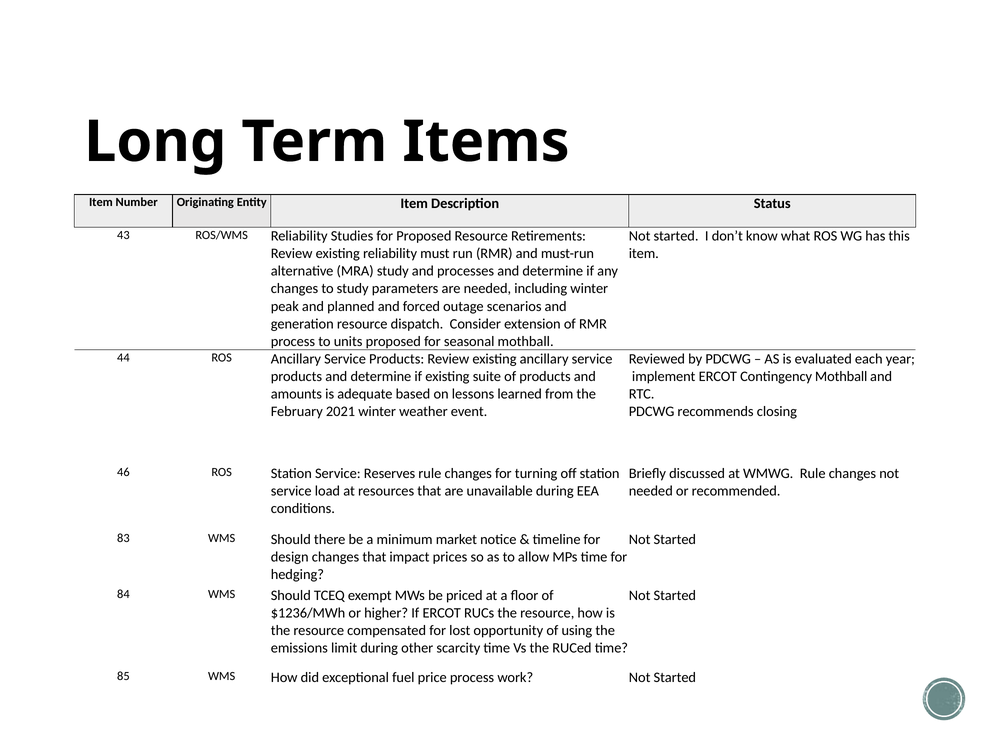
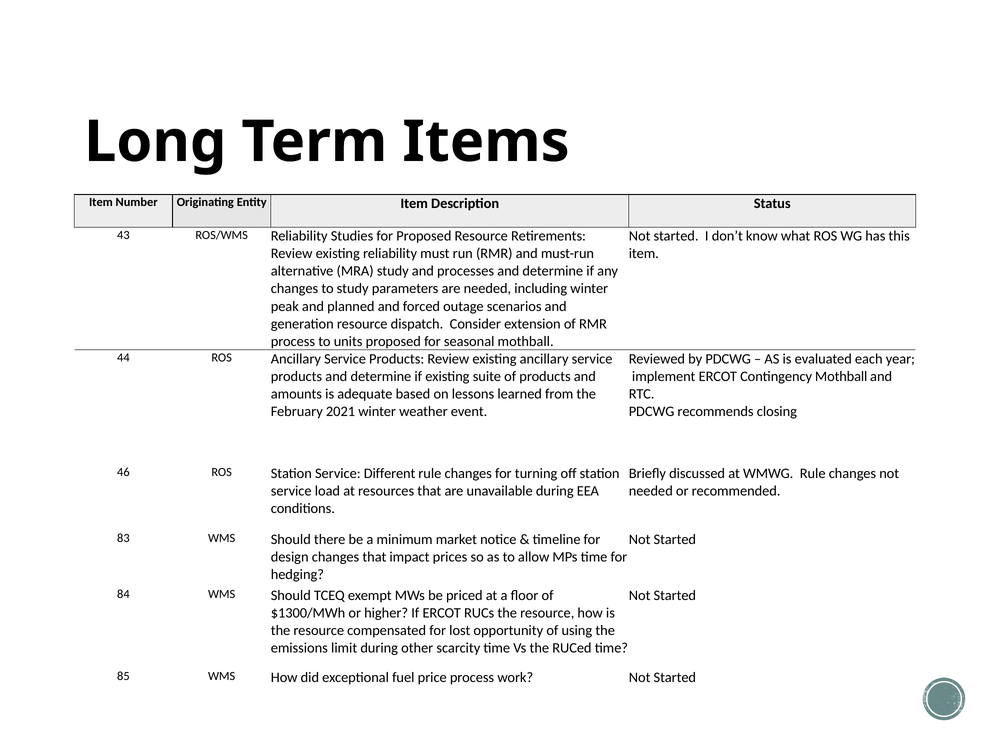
Reserves: Reserves -> Different (390, 473)
$1236/MWh: $1236/MWh -> $1300/MWh (308, 613)
